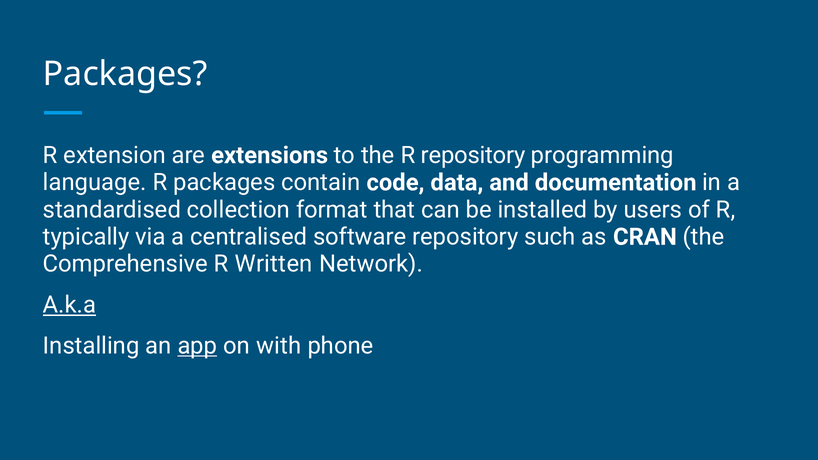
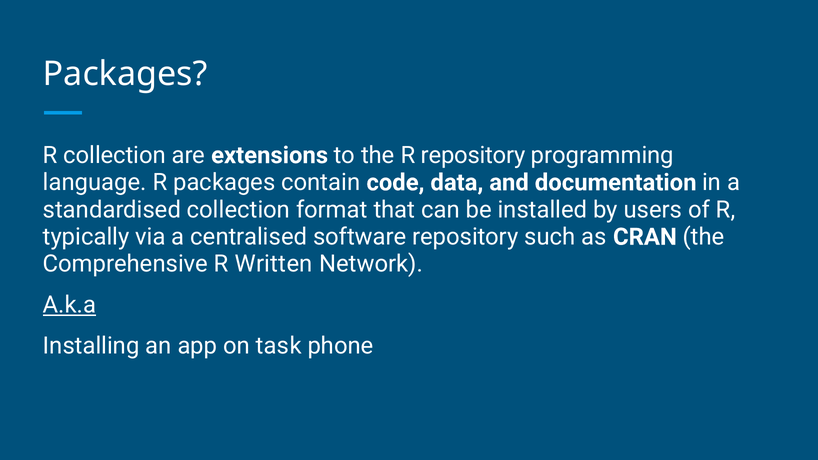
R extension: extension -> collection (115, 155)
app underline: present -> none (197, 346)
with: with -> task (279, 346)
